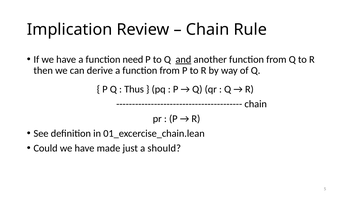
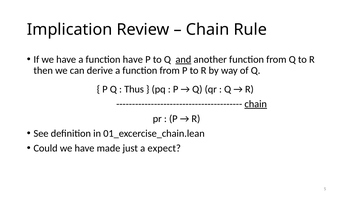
function need: need -> have (133, 60)
chain underline: none -> present (256, 104)
should: should -> expect (164, 149)
